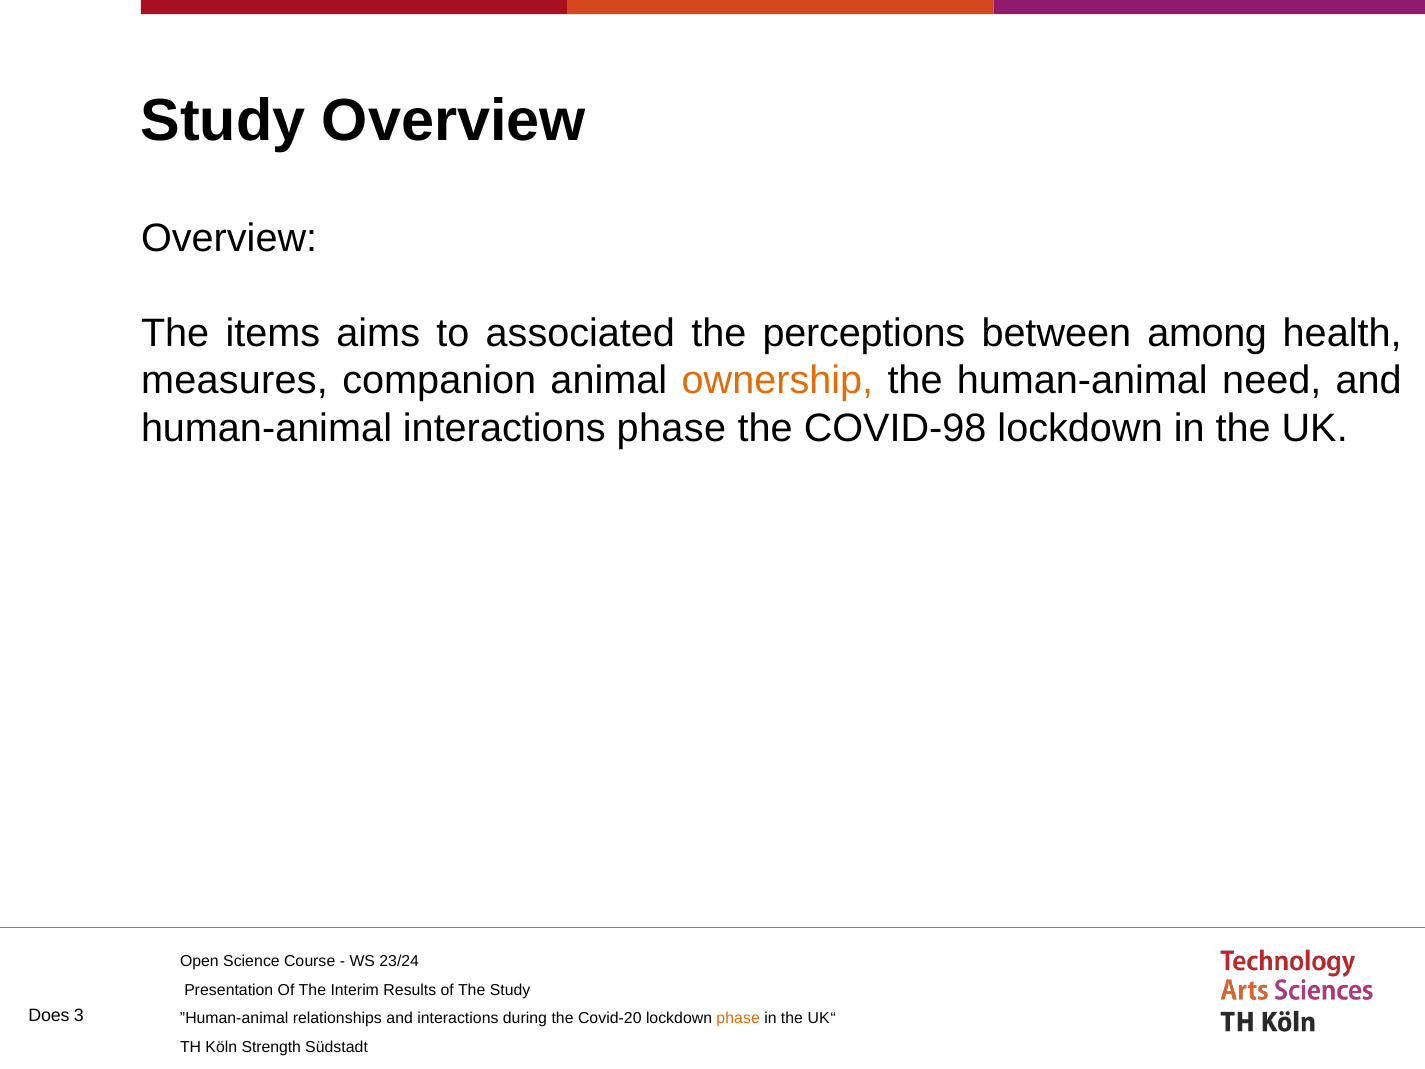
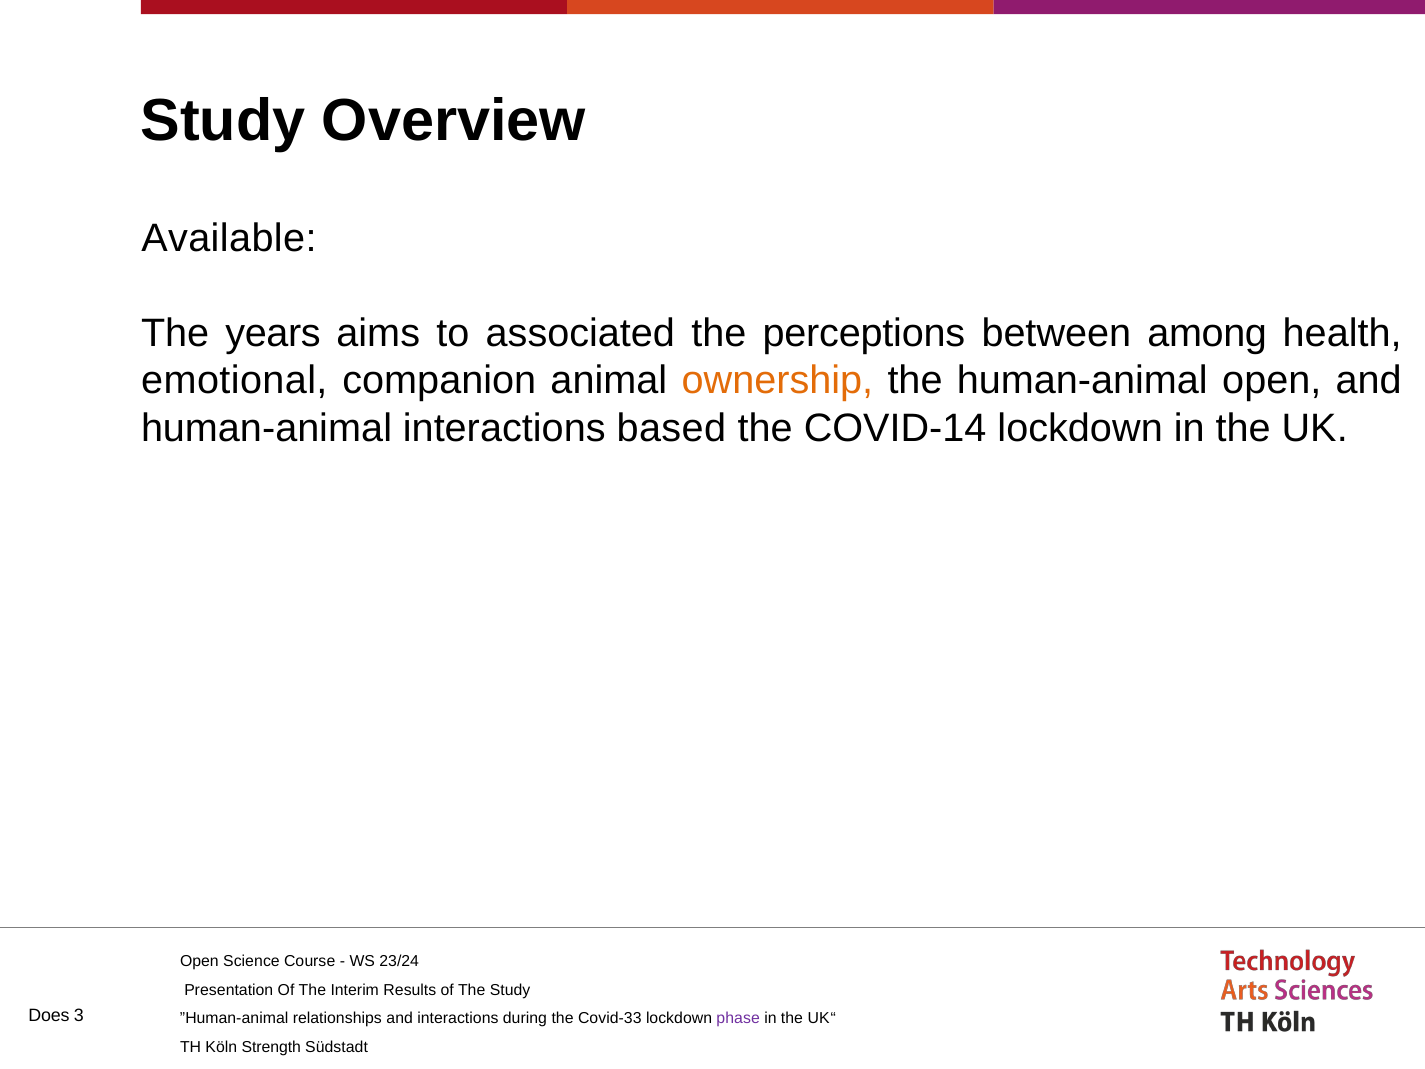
Overview: Overview -> Available (229, 238)
items: items -> years (273, 333)
measures: measures -> emotional (234, 381)
human-animal need: need -> open (1272, 381)
interactions phase: phase -> based (671, 428)
COVID-98: COVID-98 -> COVID-14 (895, 428)
Covid-20: Covid-20 -> Covid-33 (610, 1018)
phase colour: orange -> purple (738, 1018)
